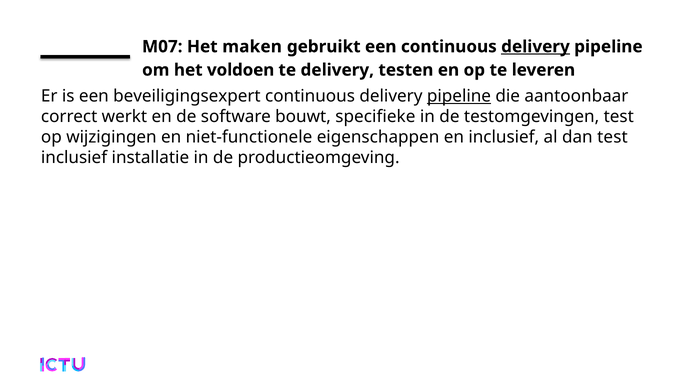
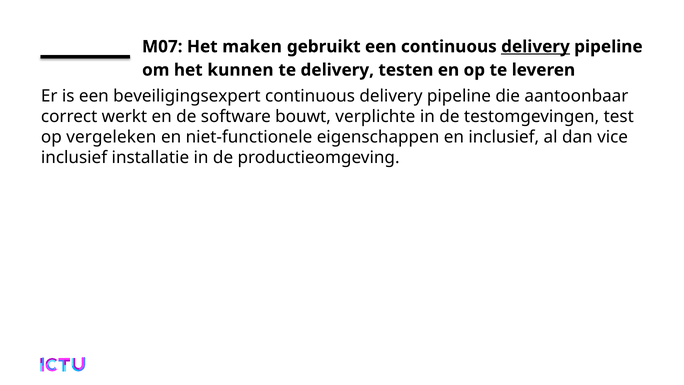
voldoen: voldoen -> kunnen (240, 70)
pipeline underline: present -> none (459, 96)
specifieke: specifieke -> verplichte (375, 117)
wijzigingen: wijzigingen -> vergeleken (111, 137)
dan test: test -> vice (613, 137)
